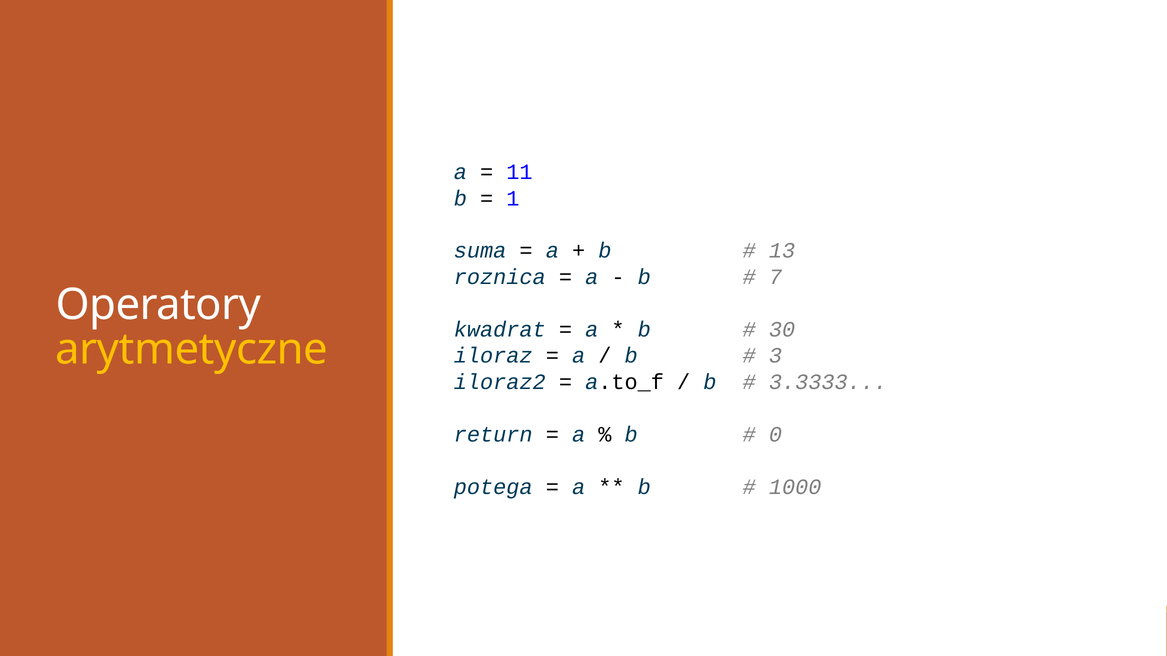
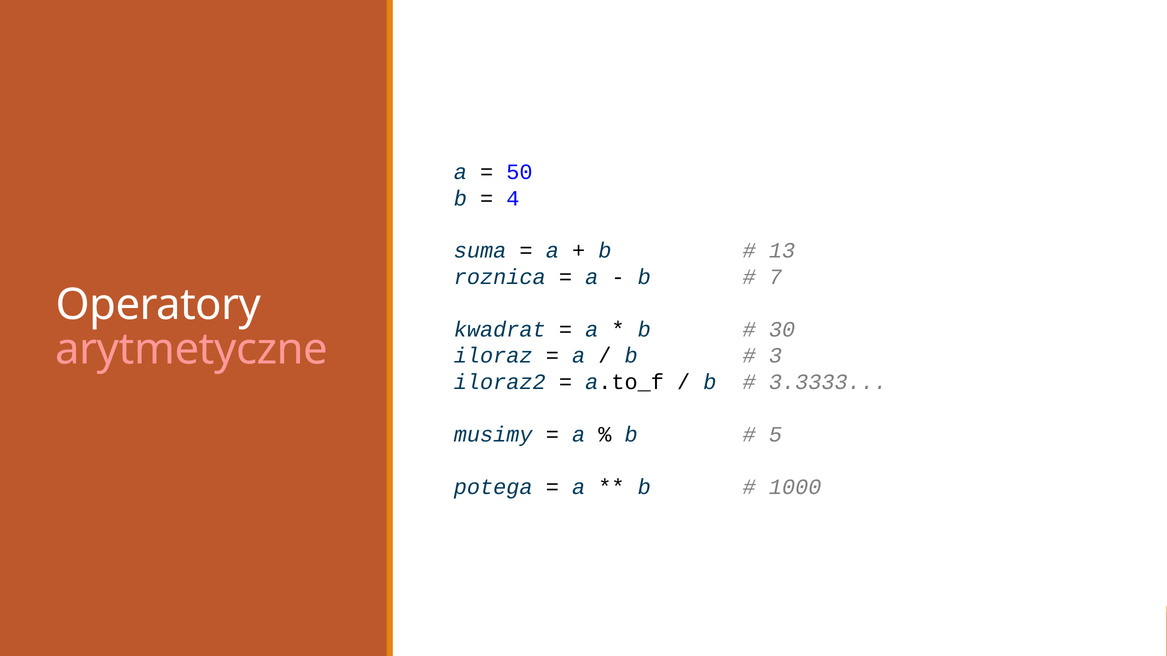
11: 11 -> 50 (519, 172)
1: 1 -> 4 (513, 198)
arytmetyczne colour: yellow -> pink (192, 349)
return: return -> musimy (493, 435)
0: 0 -> 5 (776, 435)
